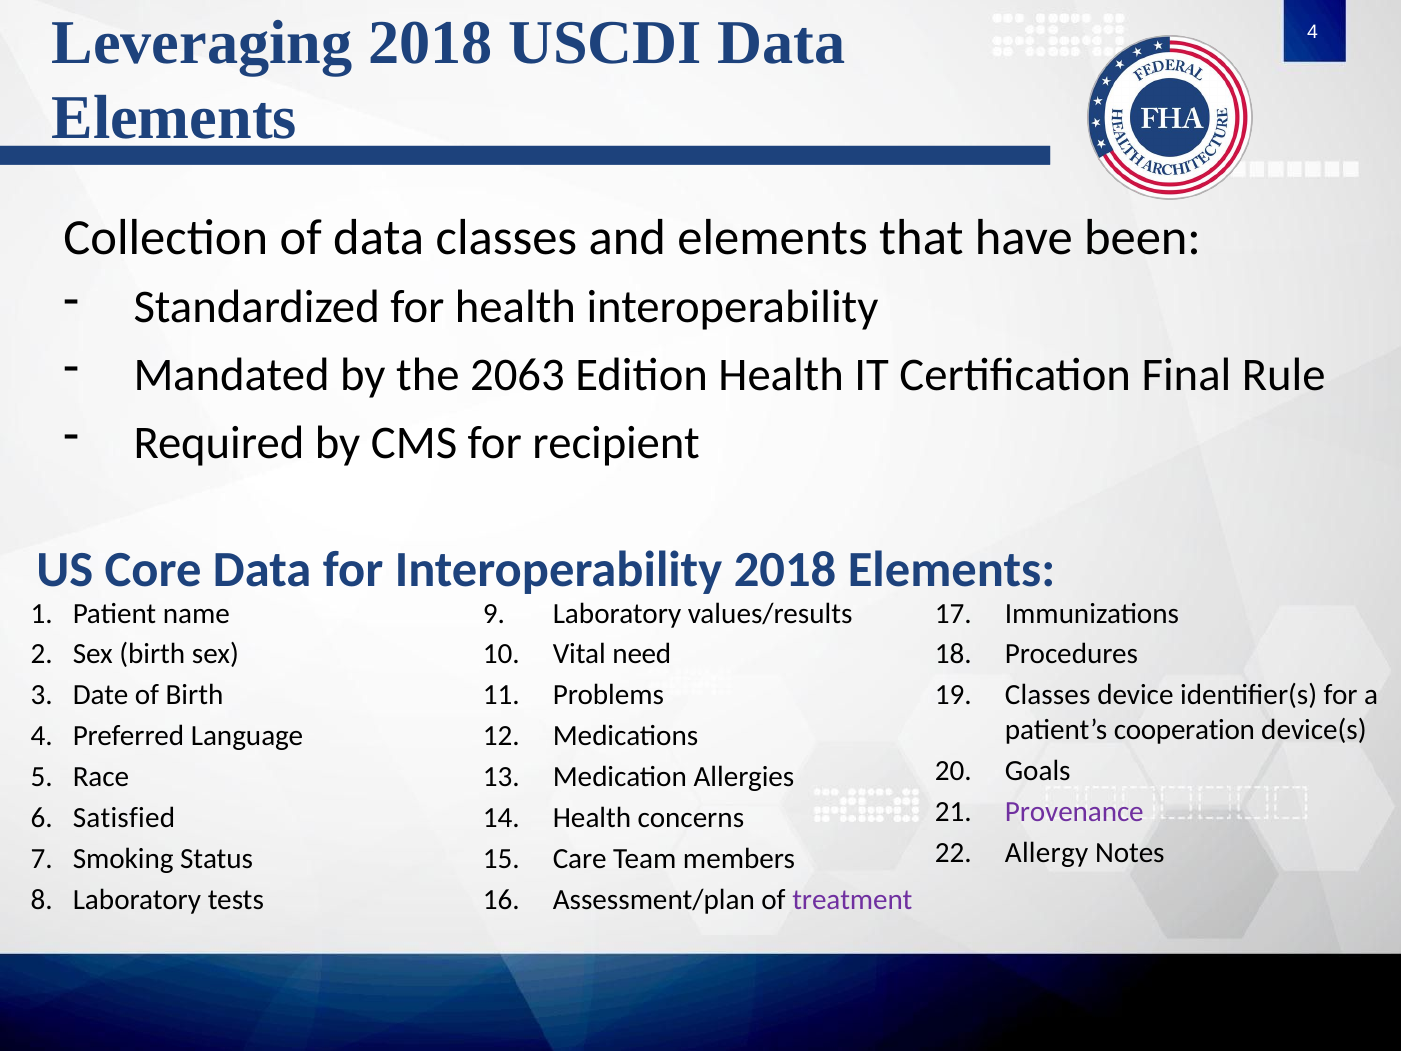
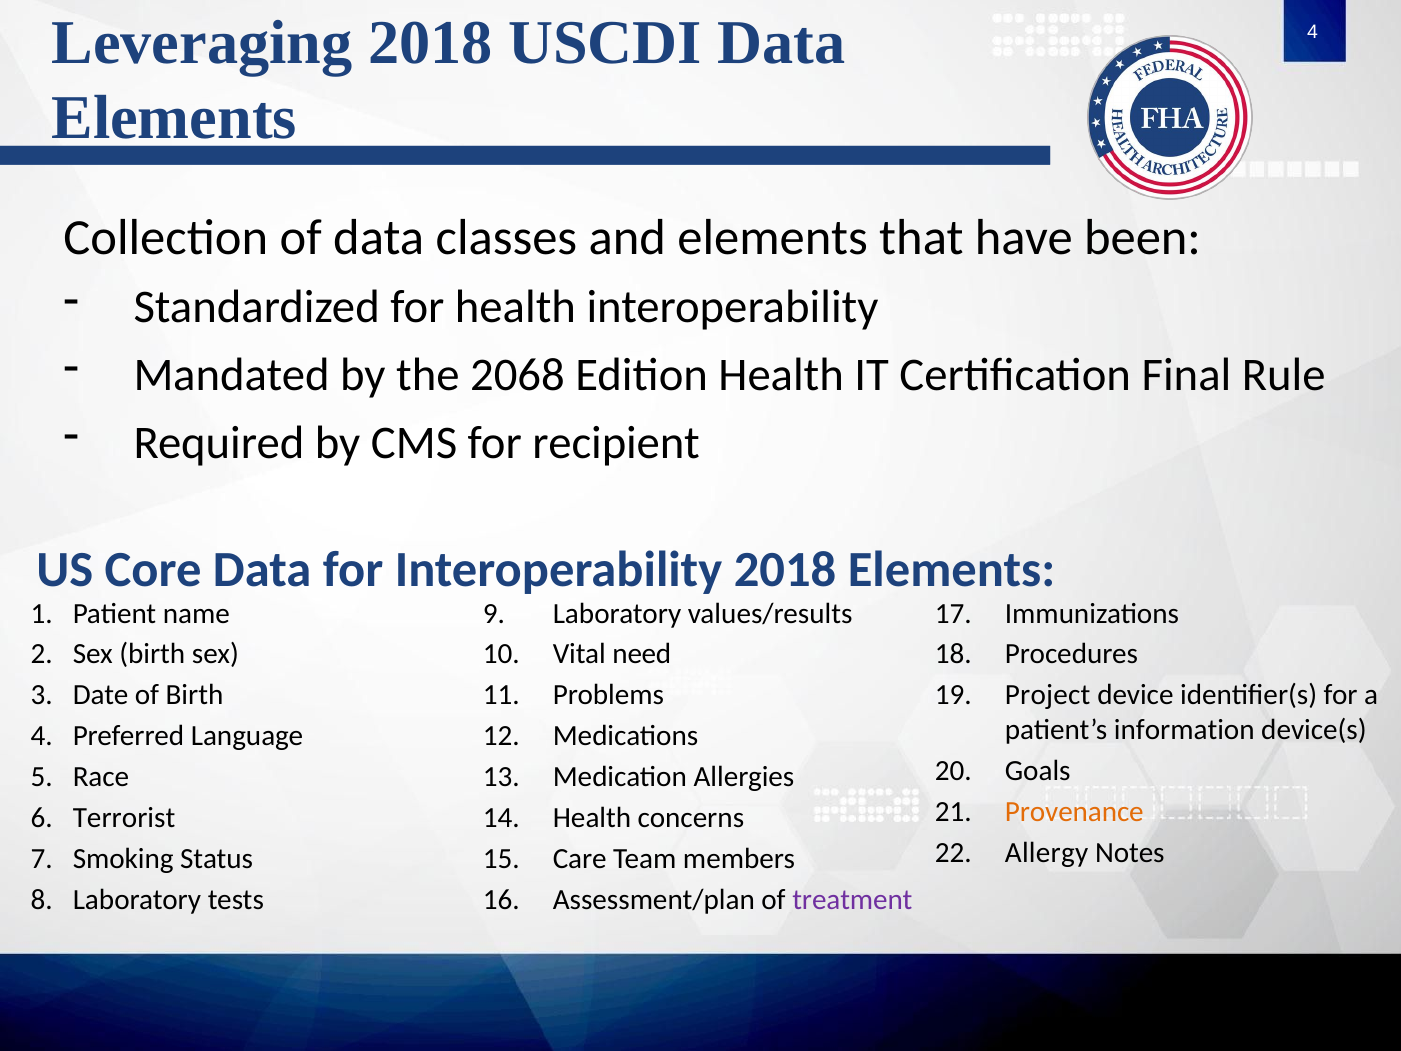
2063: 2063 -> 2068 (517, 375)
Classes: Classes -> Project (1048, 695)
cooperation: cooperation -> information (1184, 730)
Provenance colour: purple -> orange (1074, 812)
Satisfied: Satisfied -> Terrorist (124, 818)
